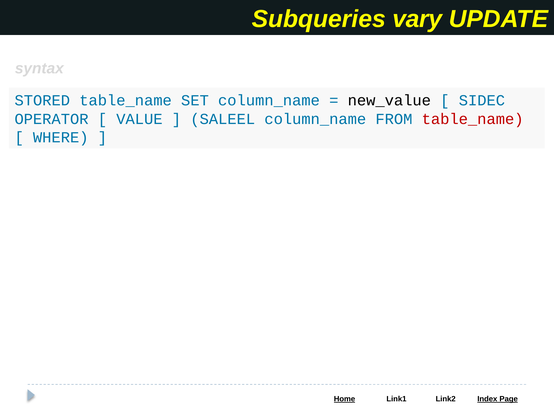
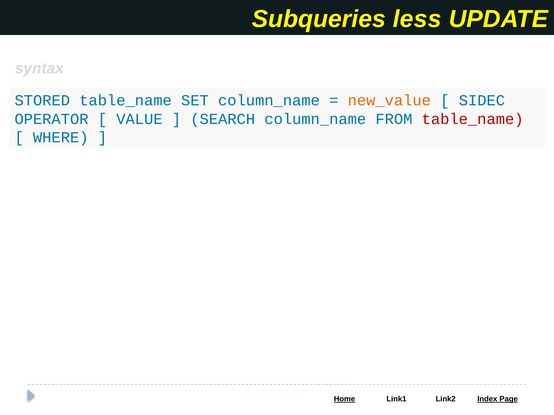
vary: vary -> less (417, 19)
new_value colour: black -> orange (389, 101)
SALEEL: SALEEL -> SEARCH (223, 119)
